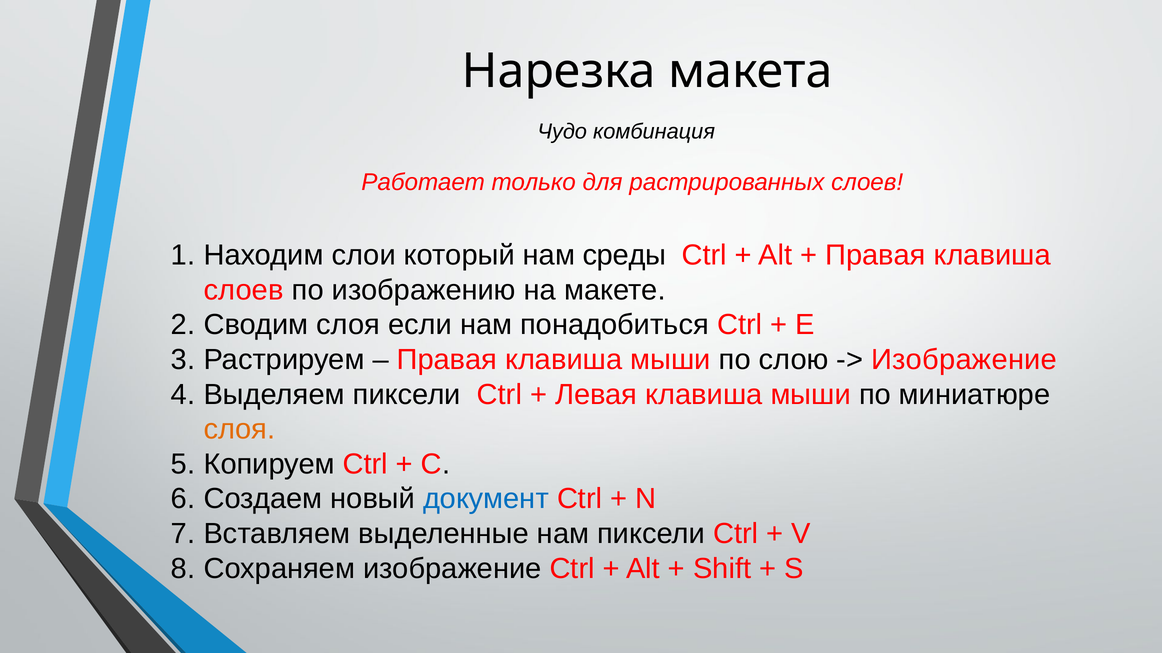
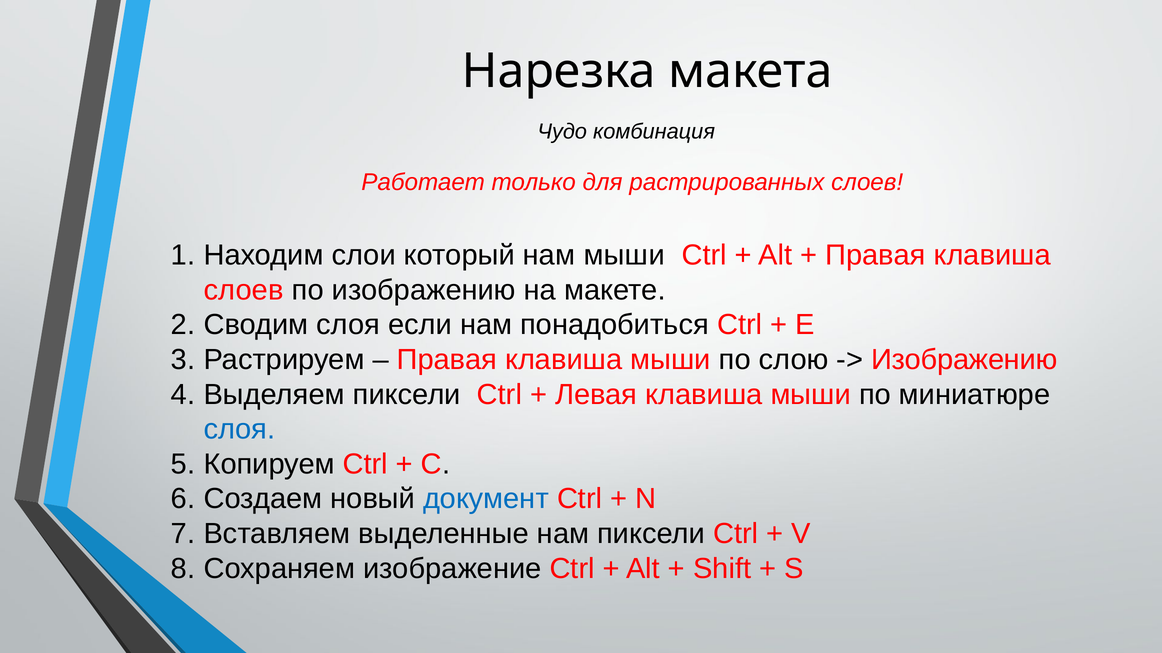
нам среды: среды -> мыши (624, 255)
Изображение: Изображение -> Изображению (964, 360)
слоя colour: orange -> blue (239, 430)
